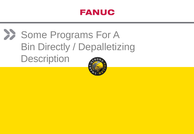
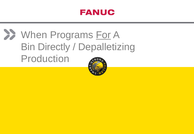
Some: Some -> When (34, 35)
For underline: none -> present (103, 35)
Description: Description -> Production (45, 59)
